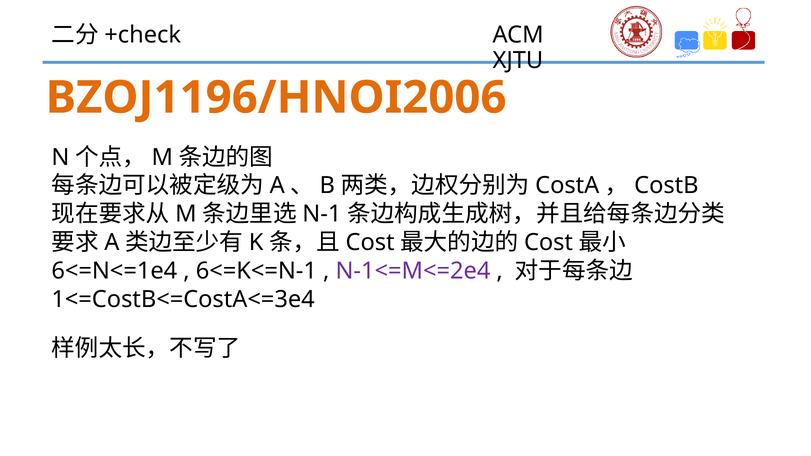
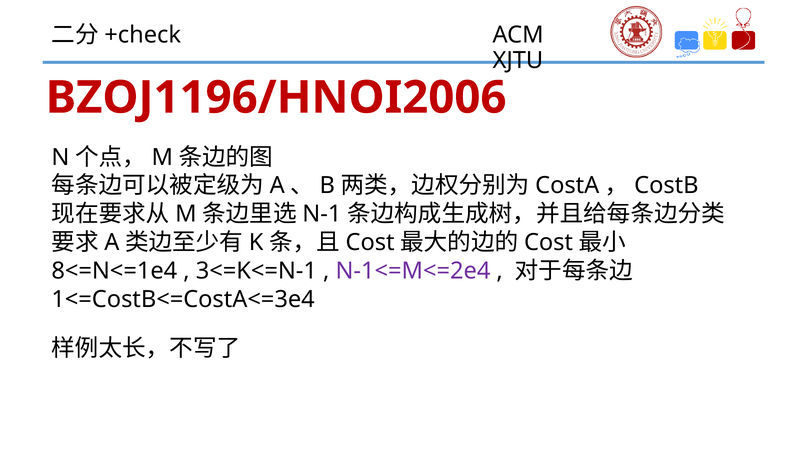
BZOJ1196/HNOI2006 colour: orange -> red (276, 98)
6<=N<=1e4: 6<=N<=1e4 -> 8<=N<=1e4 (114, 271)
6<=K<=N-1: 6<=K<=N-1 -> 3<=K<=N-1 (256, 271)
